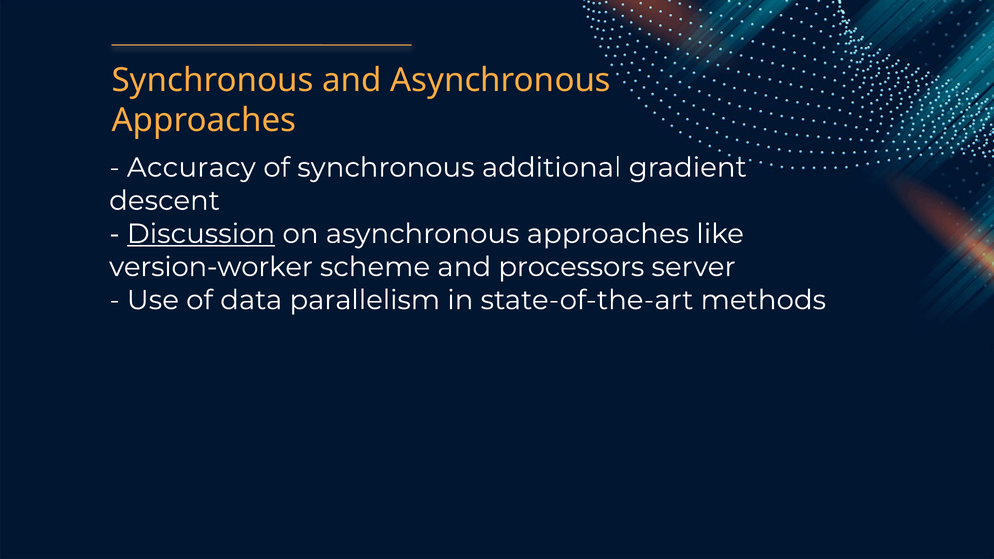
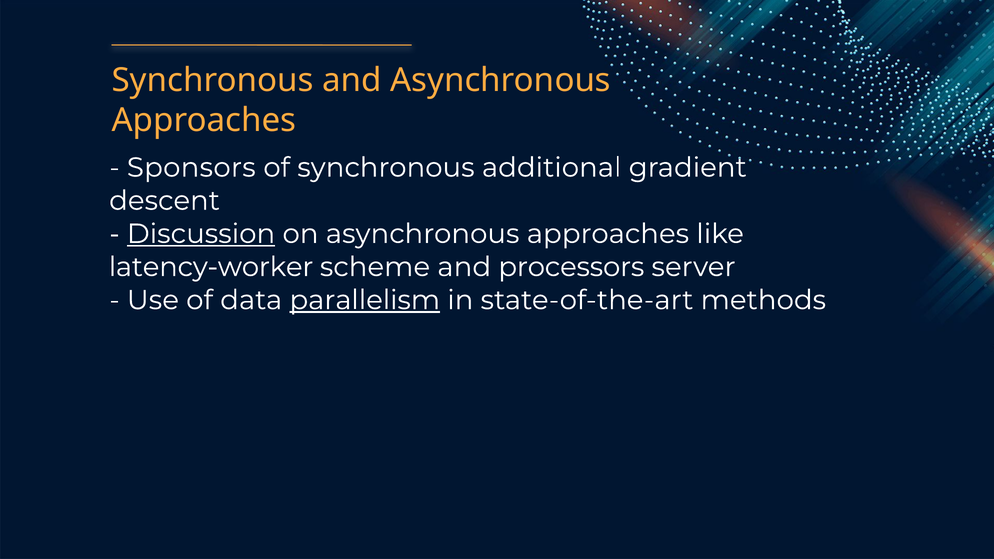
Accuracy: Accuracy -> Sponsors (191, 168)
version-worker: version-worker -> latency-worker (211, 267)
parallelism underline: none -> present (365, 300)
